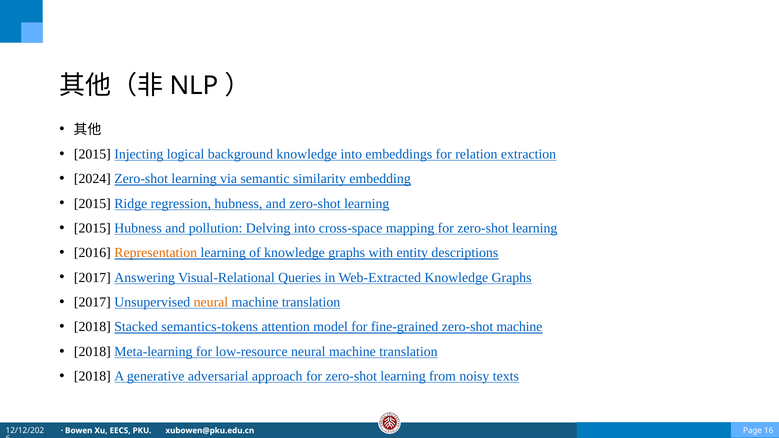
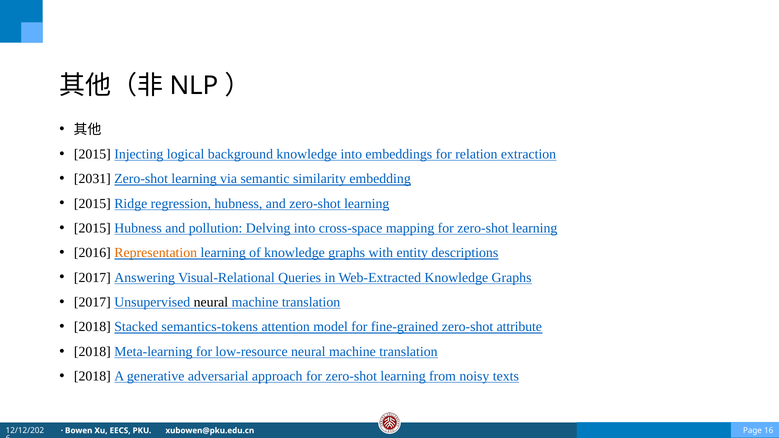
2024: 2024 -> 2031 (92, 179)
neural colour: orange -> black (211, 302)
zero-shot machine: machine -> attribute (519, 327)
